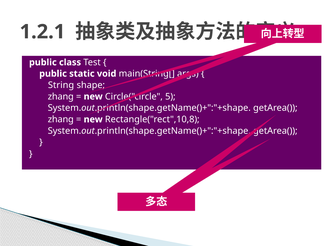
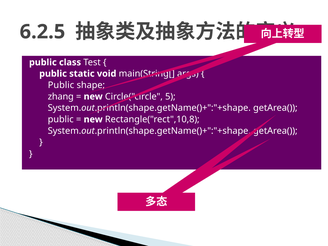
1.2.1: 1.2.1 -> 6.2.5 (42, 32)
String: String -> Public (61, 85)
zhang: zhang -> public (61, 119)
